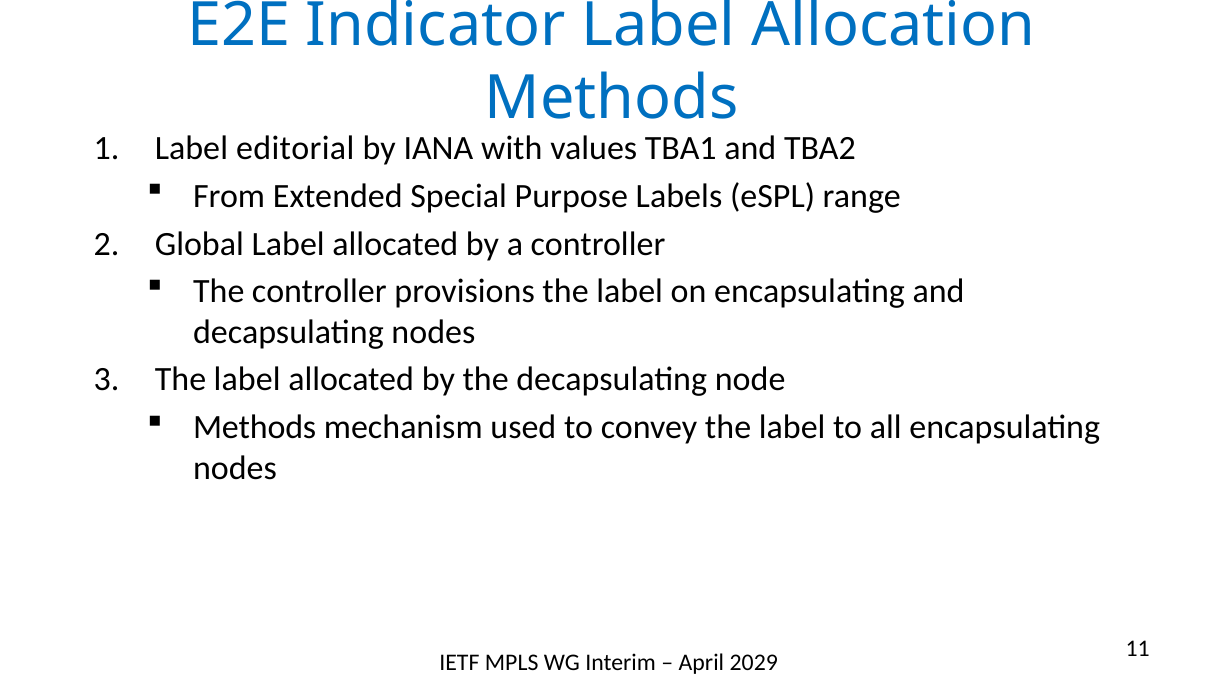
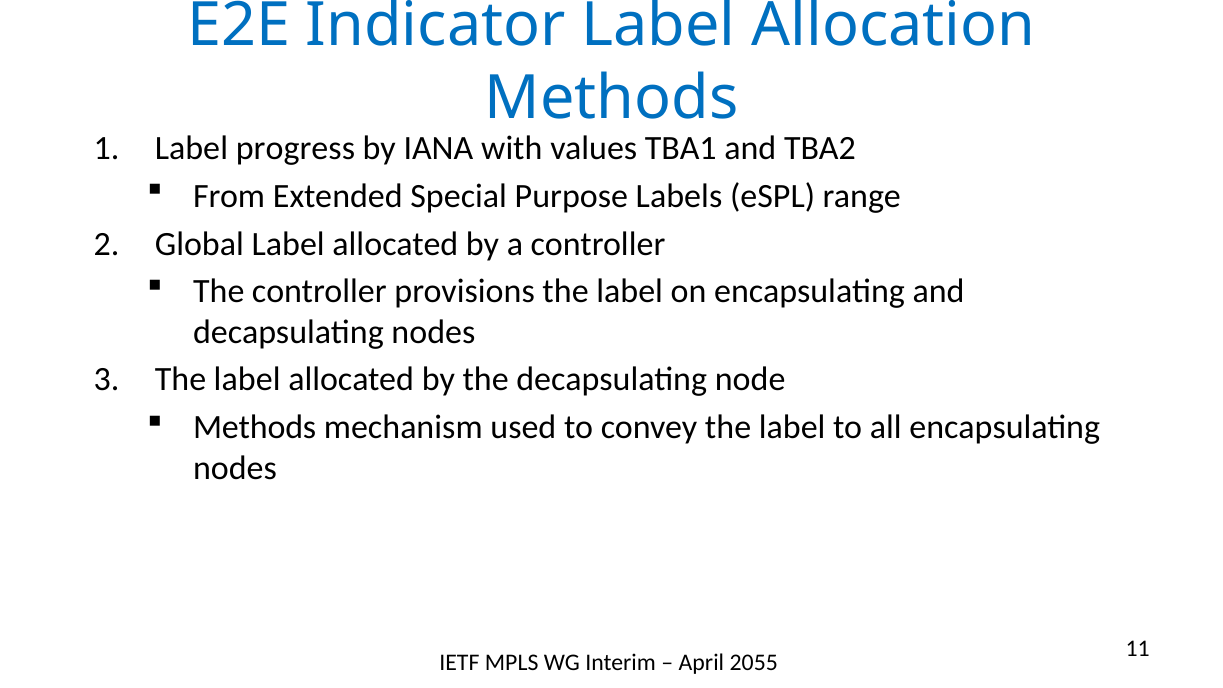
editorial: editorial -> progress (295, 149)
2029: 2029 -> 2055 (754, 662)
